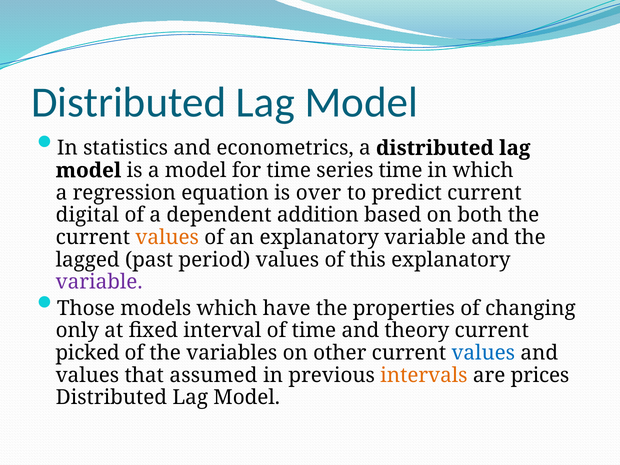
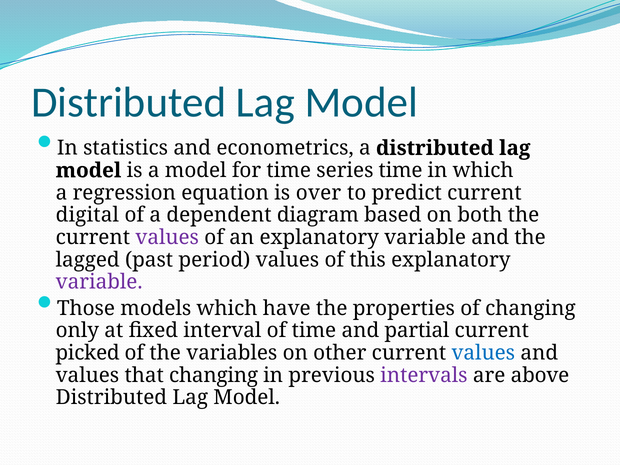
addition: addition -> diagram (318, 215)
values colour: orange -> purple (167, 237)
theory: theory -> partial (417, 331)
that assumed: assumed -> changing (214, 375)
intervals colour: orange -> purple (424, 375)
prices: prices -> above (540, 375)
